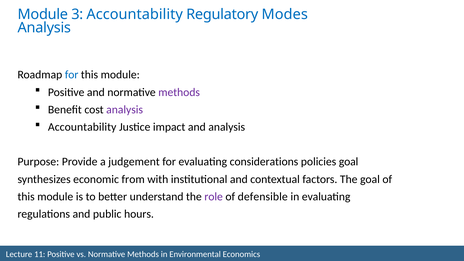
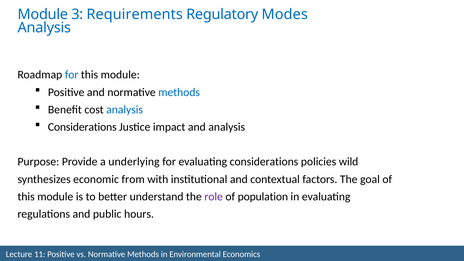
3 Accountability: Accountability -> Requirements (135, 14)
methods colour: purple -> blue (179, 92)
analysis colour: purple -> blue (125, 110)
Accountability: Accountability -> Considerations (82, 127)
judgement: judgement -> underlying (134, 162)
policies goal: goal -> wild (349, 162)
defensible: defensible -> population (263, 197)
